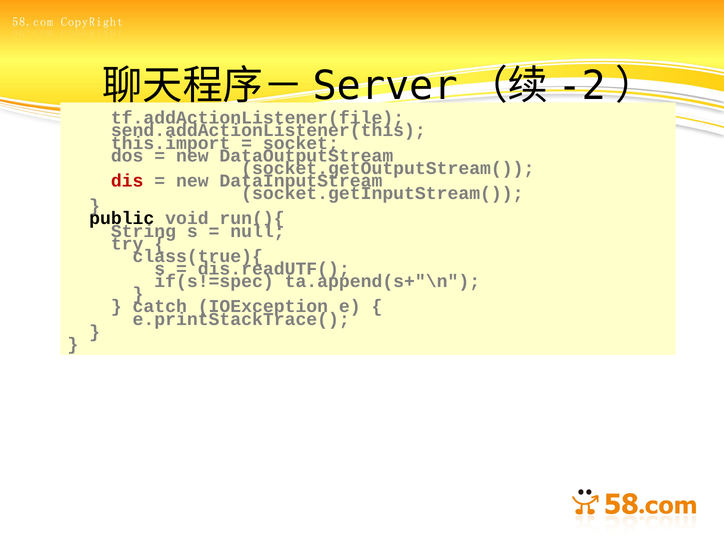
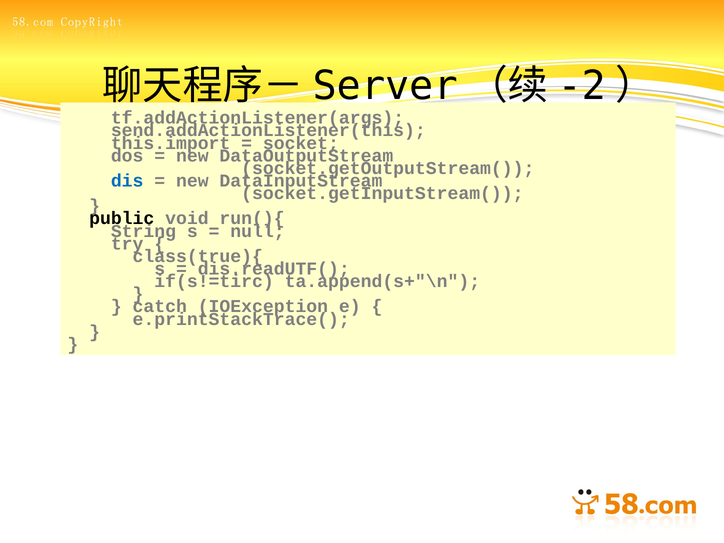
tf.addActionListener(file: tf.addActionListener(file -> tf.addActionListener(args (257, 118)
dis colour: red -> blue (127, 181)
if(s!=spec: if(s!=spec -> if(s!=tirc (214, 281)
